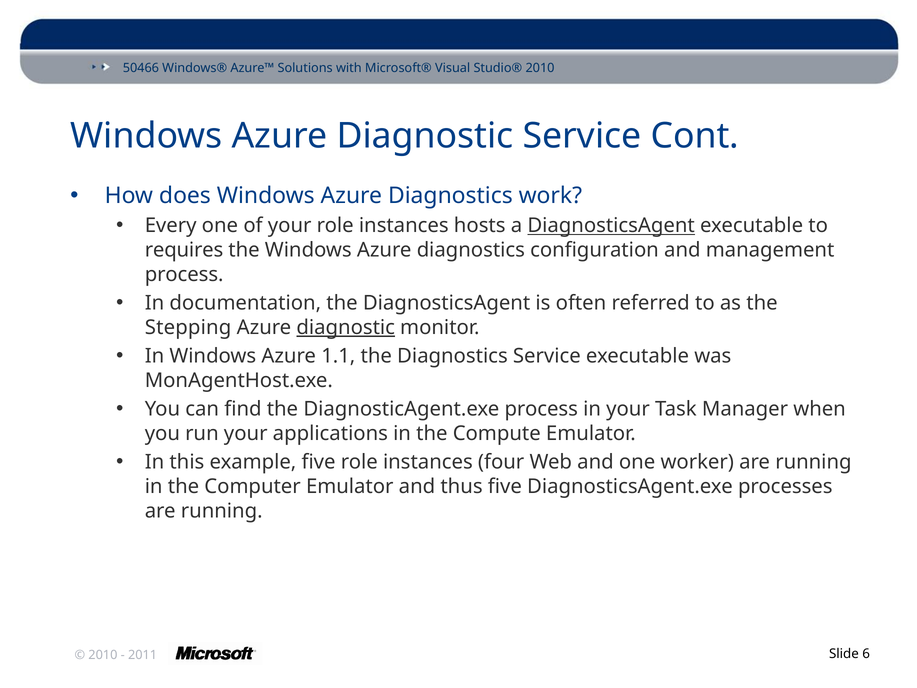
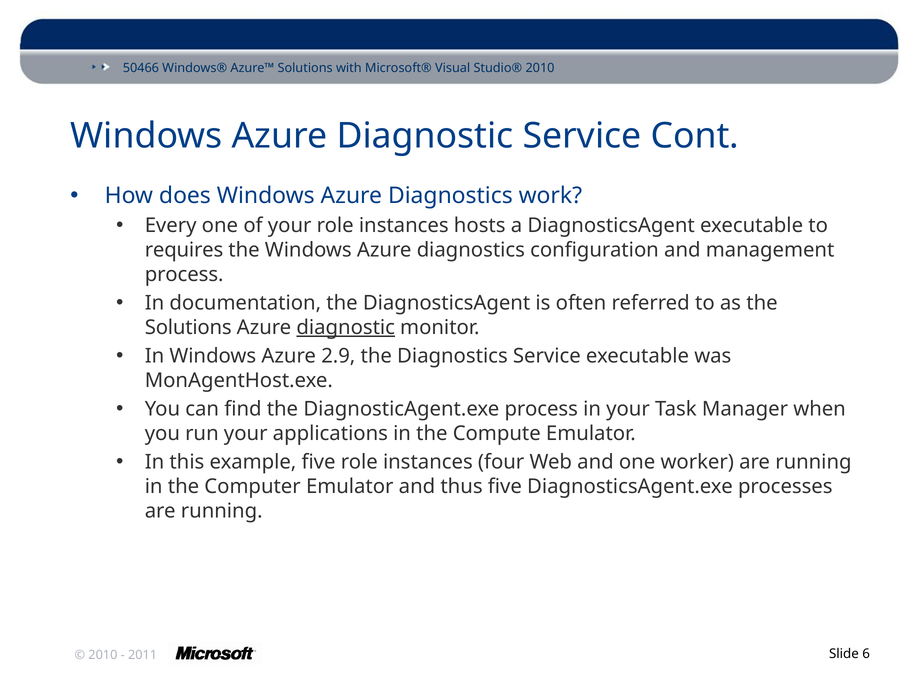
DiagnosticsAgent underline: present -> none (611, 226)
Stepping: Stepping -> Solutions (188, 327)
1.1: 1.1 -> 2.9 (338, 356)
